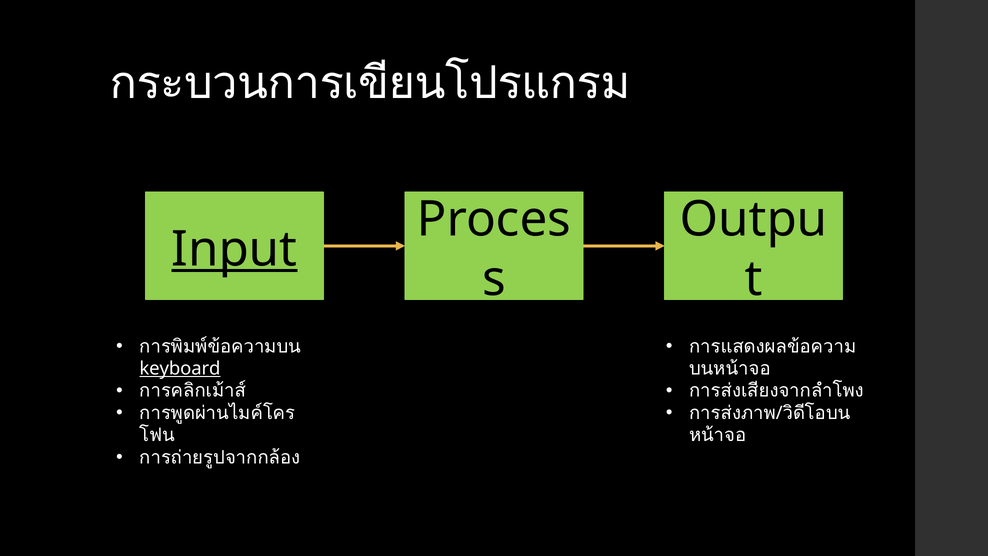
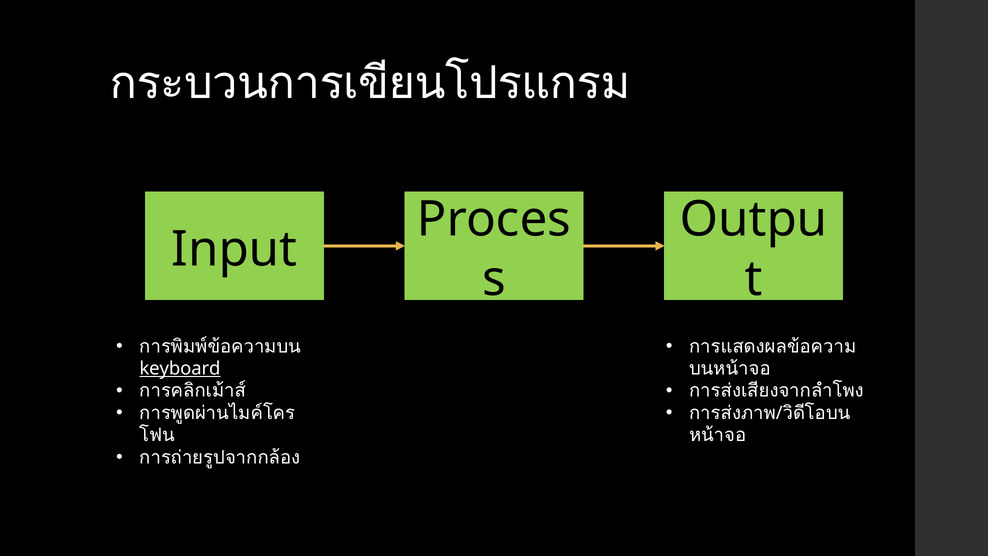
Input underline: present -> none (234, 249)
